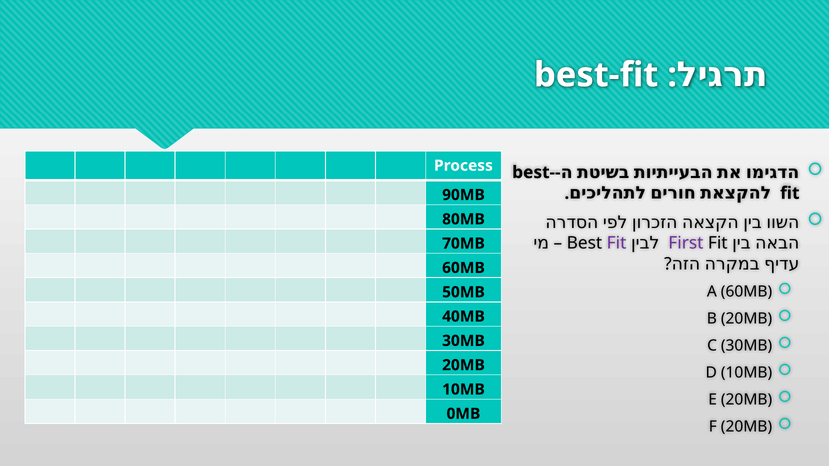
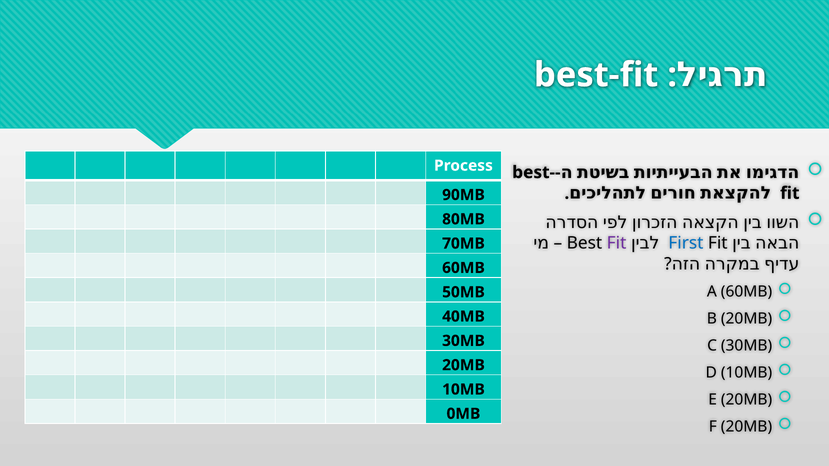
First colour: purple -> blue (686, 243)
